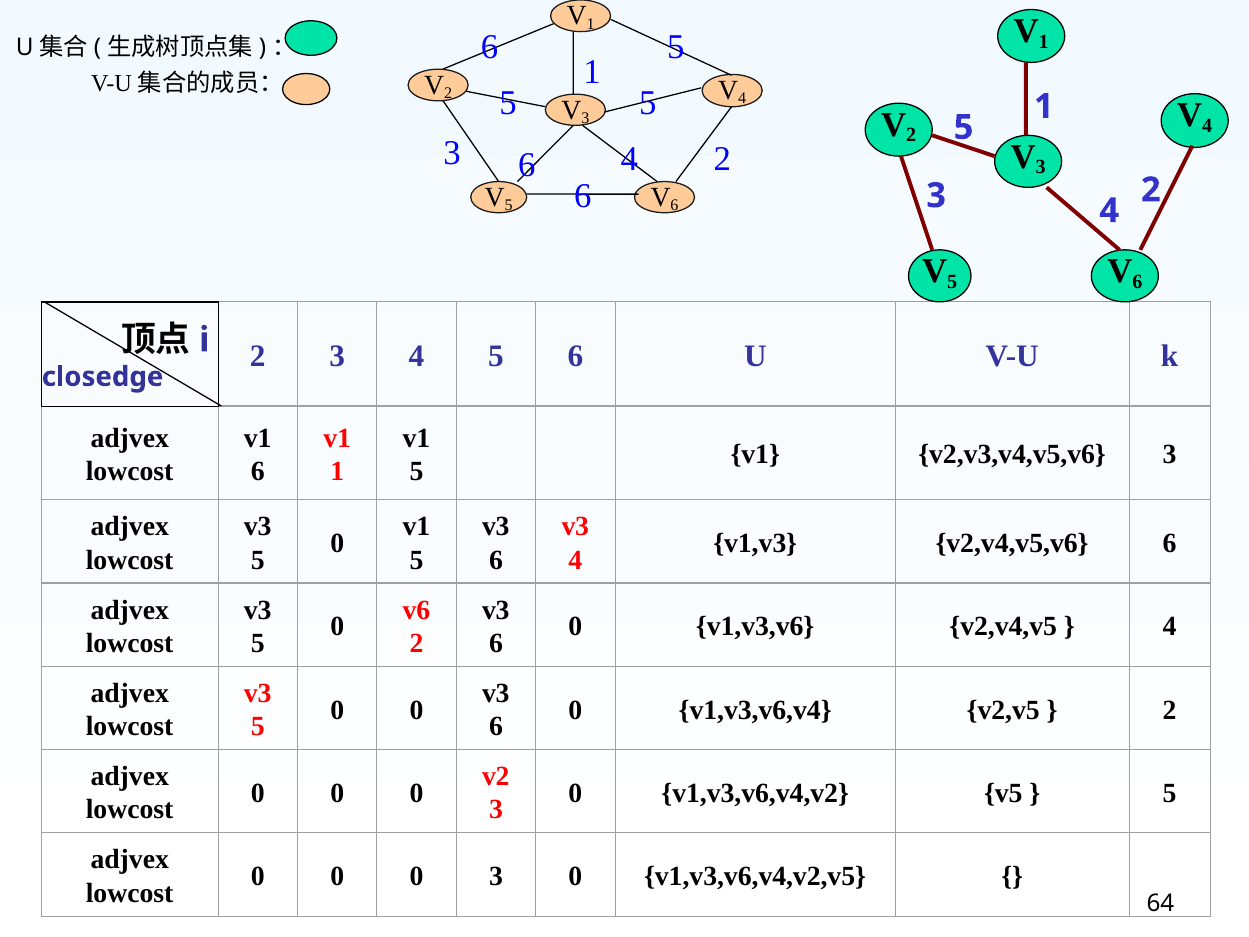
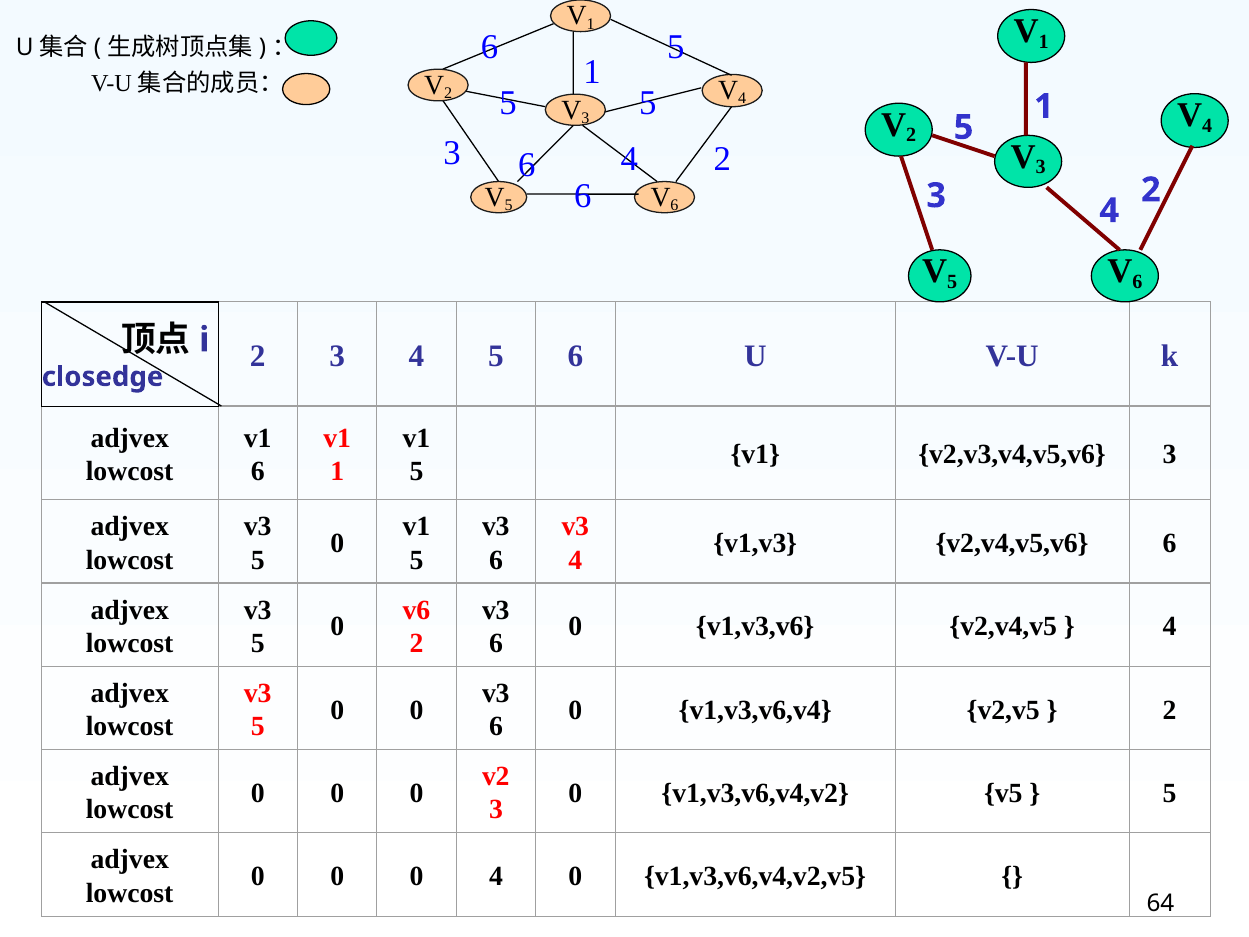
0 3: 3 -> 4 (496, 876)
